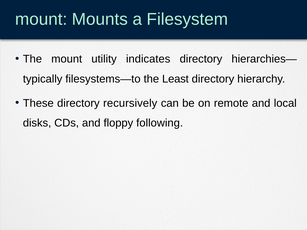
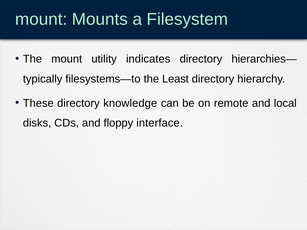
recursively: recursively -> knowledge (130, 103)
following: following -> interface (160, 123)
